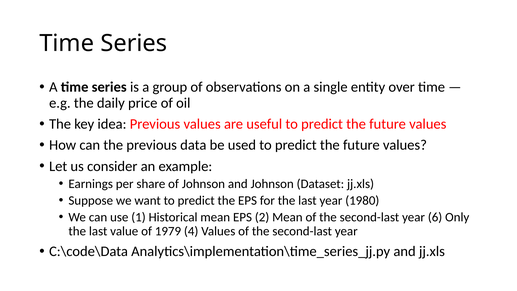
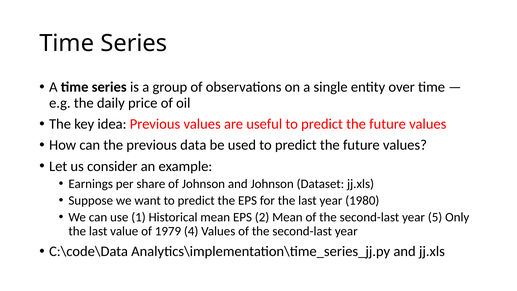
6: 6 -> 5 (435, 217)
